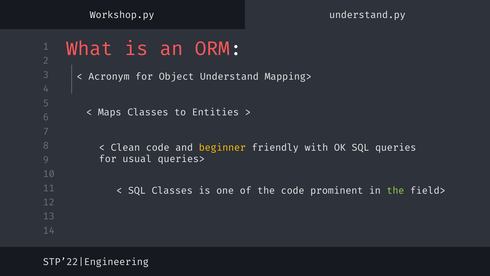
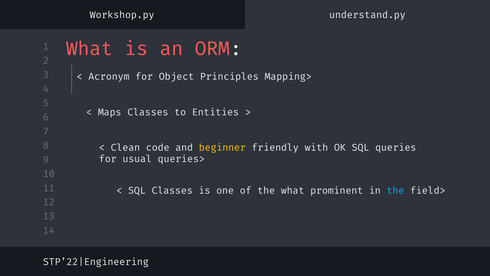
Understand: Understand -> Principles (229, 77)
the code: code -> what (293, 191)
the colour: light green -> light blue (395, 191)
